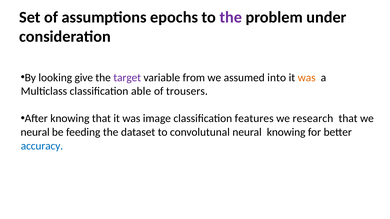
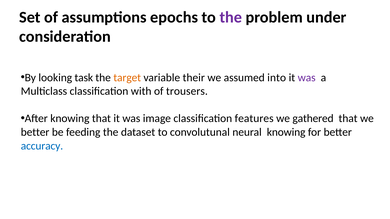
give: give -> task (84, 78)
target colour: purple -> orange (127, 78)
from: from -> their (194, 78)
was colour: orange -> purple (307, 78)
able: able -> with (141, 91)
research: research -> gathered (313, 119)
neural: neural -> better (35, 132)
